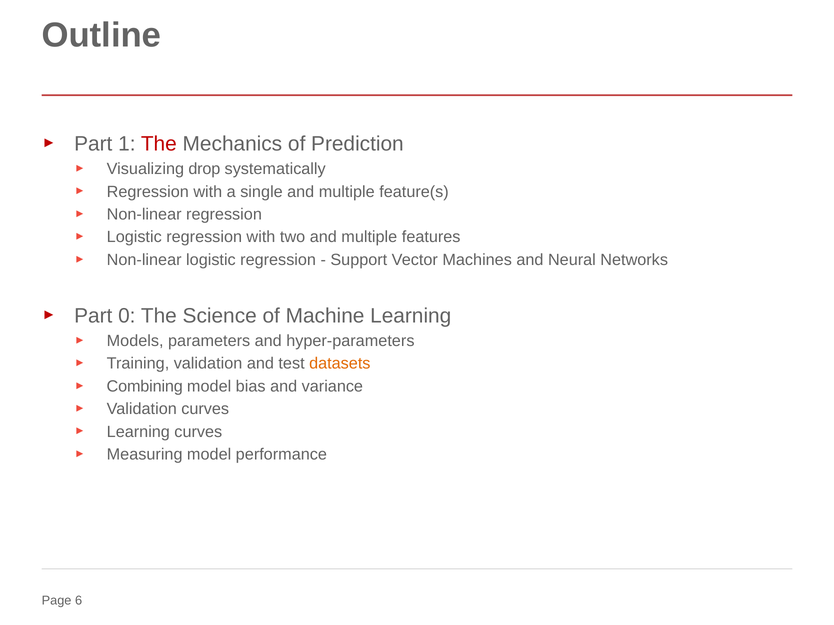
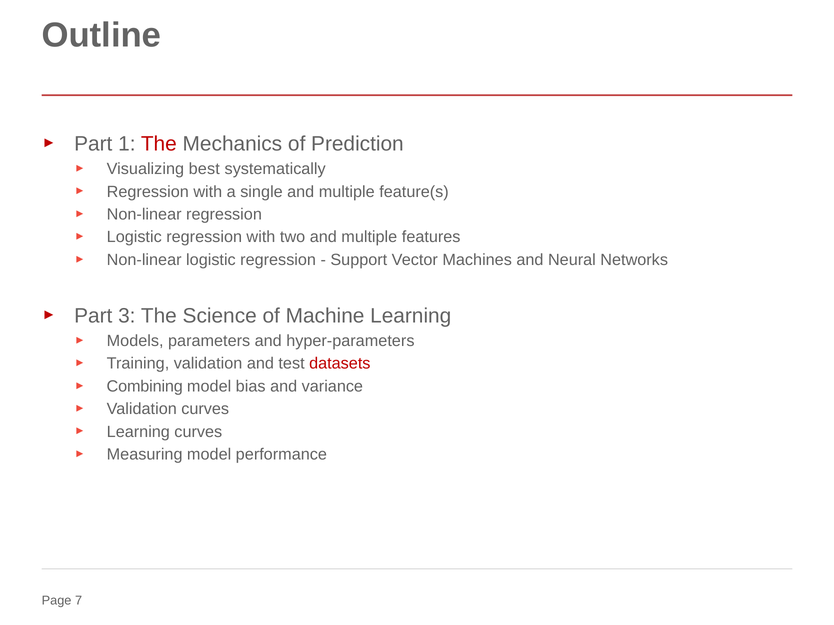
drop: drop -> best (204, 169)
0: 0 -> 3 (127, 316)
datasets colour: orange -> red (340, 364)
6: 6 -> 7 (79, 601)
